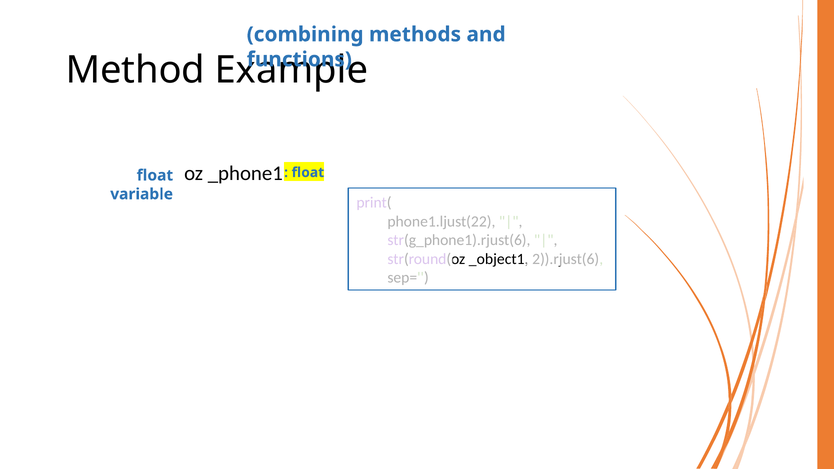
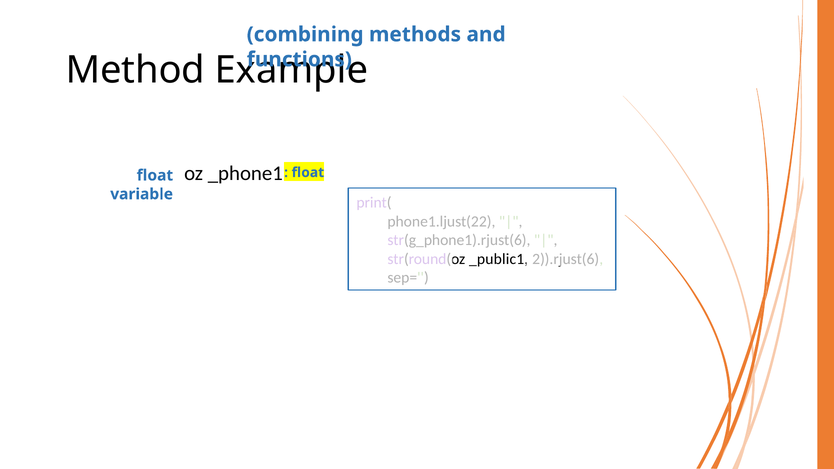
_object1: _object1 -> _public1 (499, 259)
